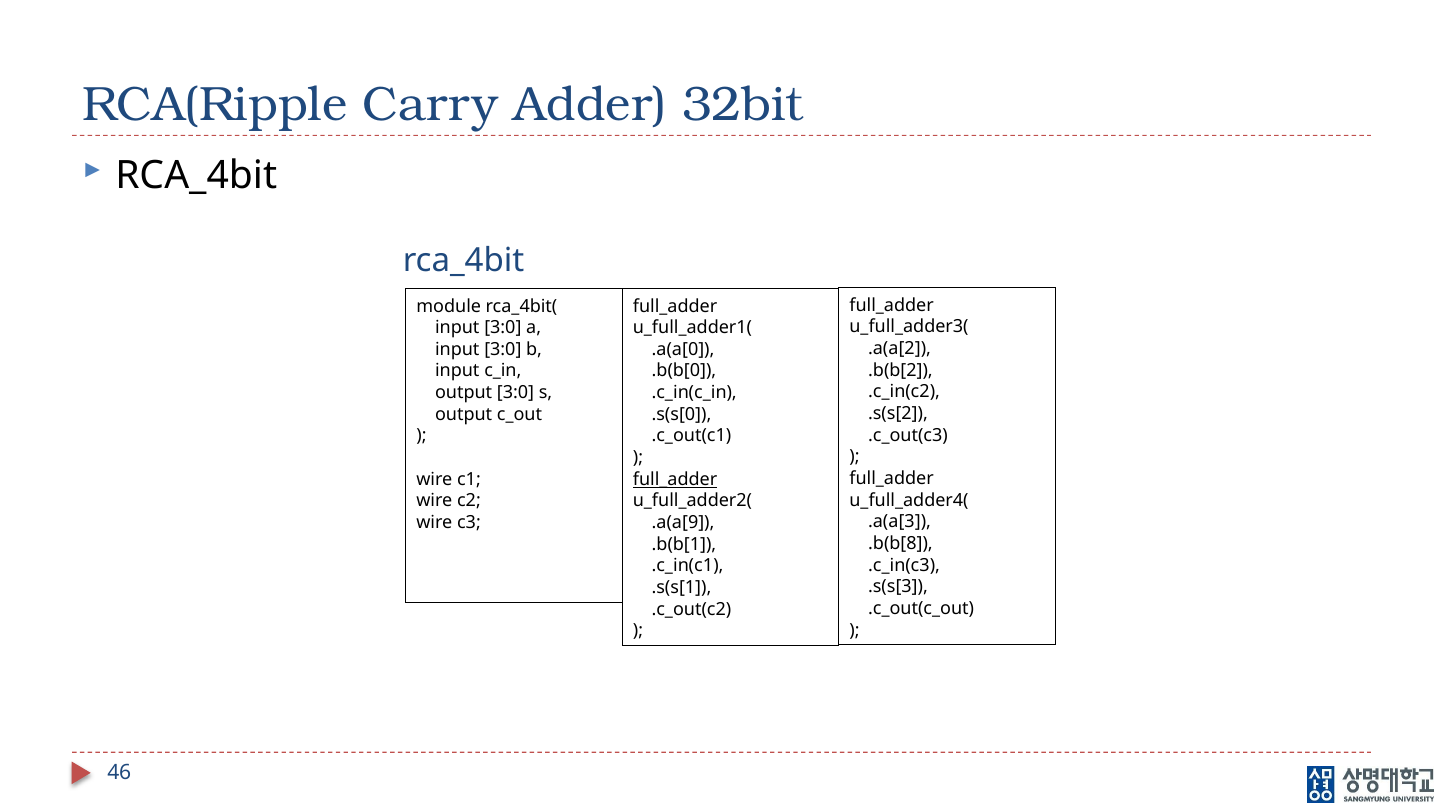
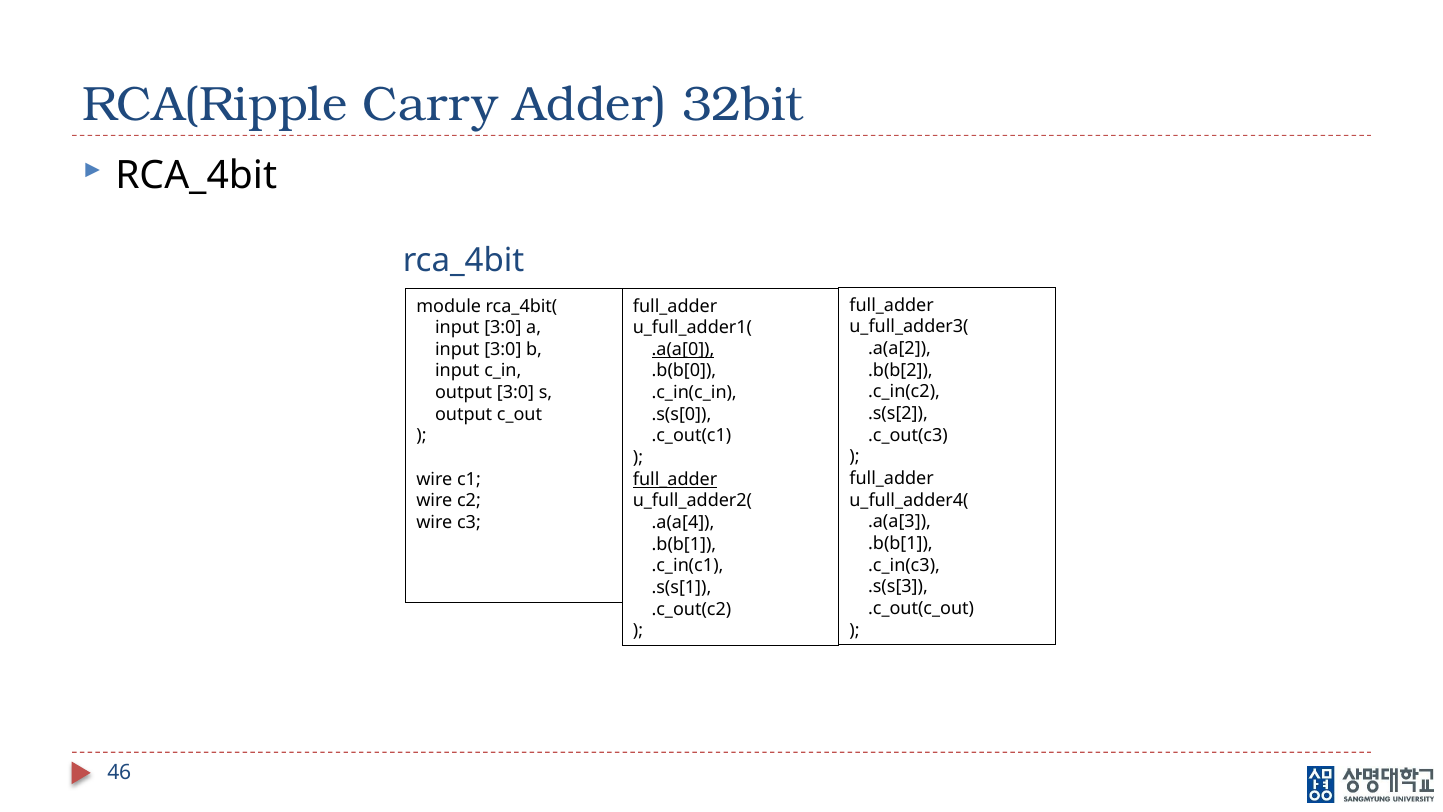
.a(a[0 underline: none -> present (683, 349)
.a(a[9: .a(a[9 -> .a(a[4 (683, 522)
.b(b[8: .b(b[8 -> .b(b[1 (900, 543)
